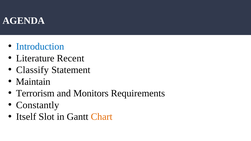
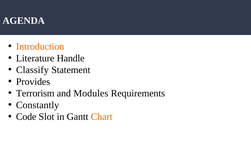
Introduction colour: blue -> orange (40, 47)
Recent: Recent -> Handle (71, 58)
Maintain: Maintain -> Provides (33, 82)
Monitors: Monitors -> Modules (91, 93)
Itself: Itself -> Code (26, 117)
